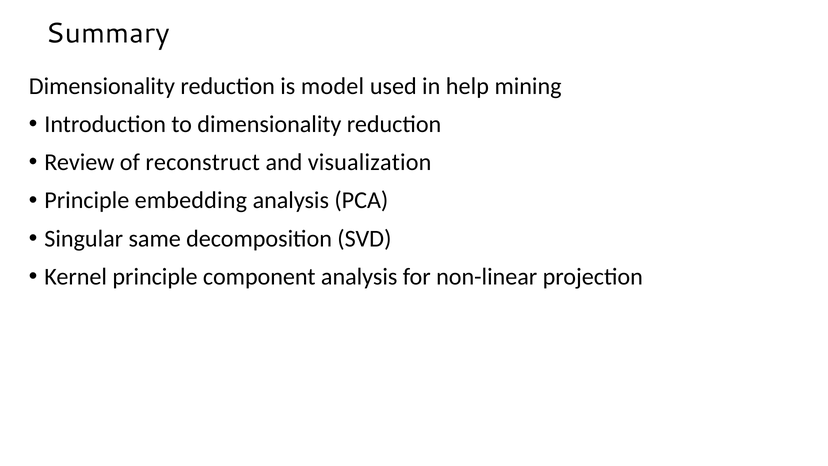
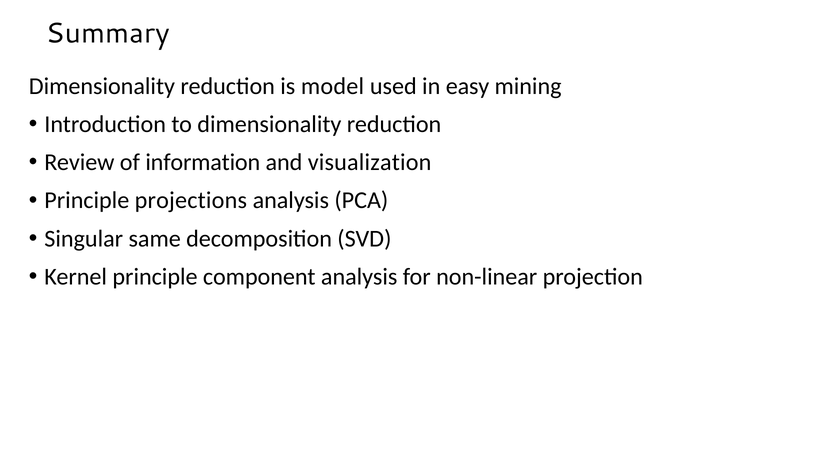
help: help -> easy (468, 86)
reconstruct: reconstruct -> information (203, 162)
embedding: embedding -> projections (191, 200)
